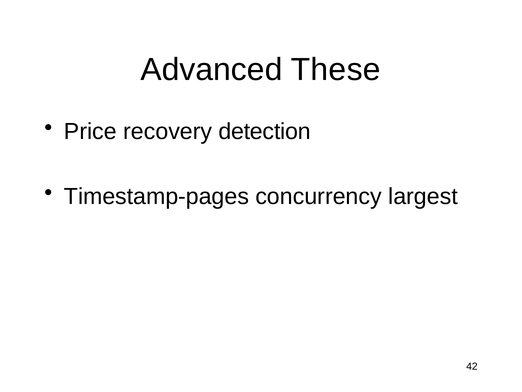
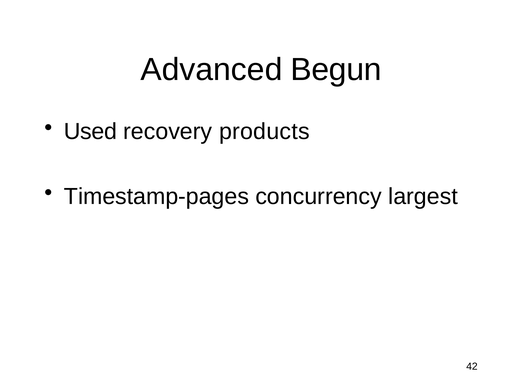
These: These -> Begun (336, 70)
Price: Price -> Used (90, 131)
detection: detection -> products (264, 131)
